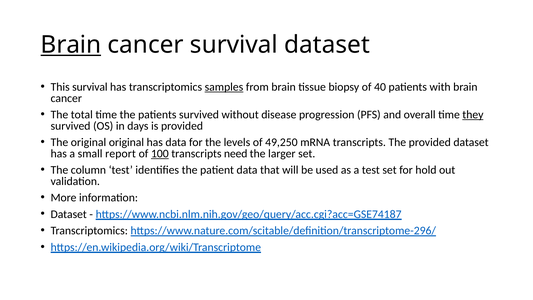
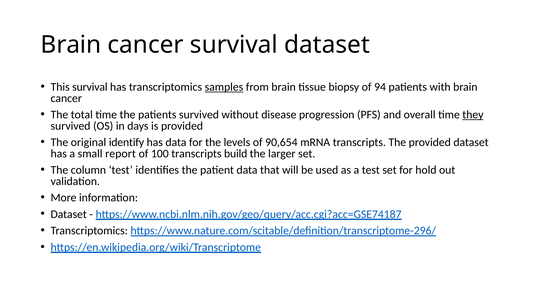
Brain underline: present -> none (71, 45)
40: 40 -> 94 (380, 87)
original original: original -> identify (126, 142)
49,250: 49,250 -> 90,654 (281, 142)
100 underline: present -> none (160, 154)
need: need -> build (236, 154)
